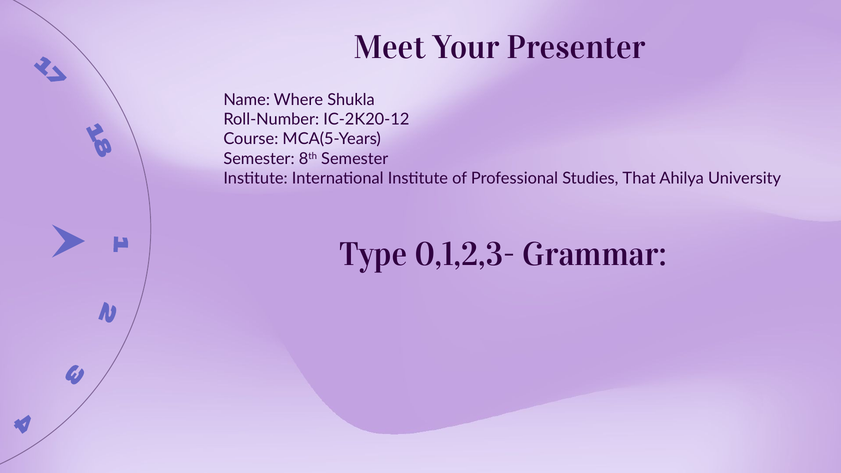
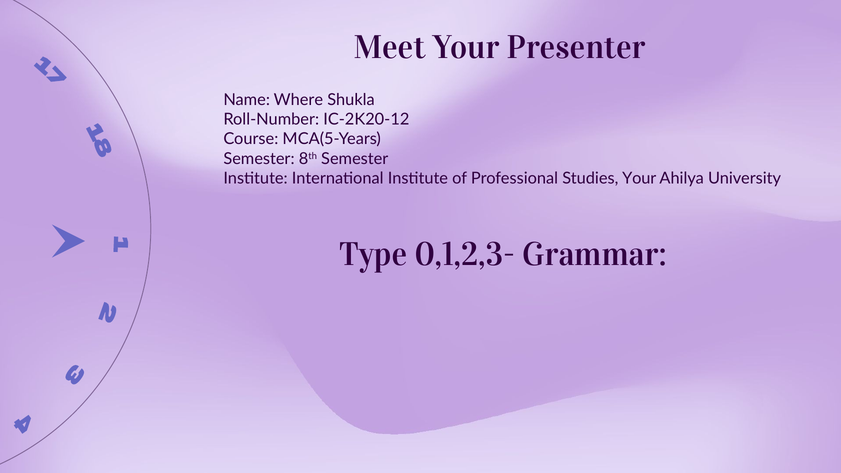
Studies That: That -> Your (639, 178)
